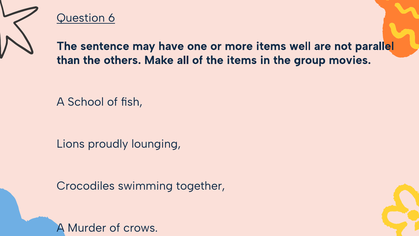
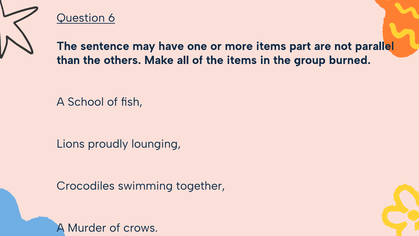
well: well -> part (300, 46)
movies: movies -> burned (350, 60)
